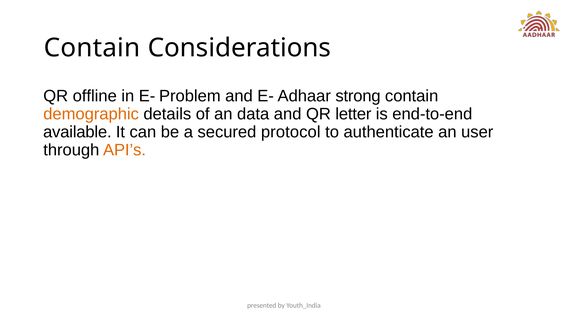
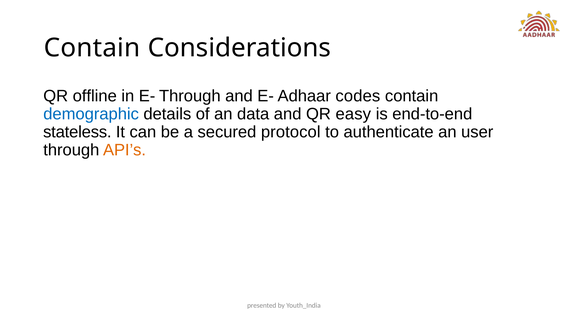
E- Problem: Problem -> Through (190, 96)
strong: strong -> codes (358, 96)
demographic colour: orange -> blue (91, 114)
letter: letter -> easy (353, 114)
available: available -> stateless (77, 132)
